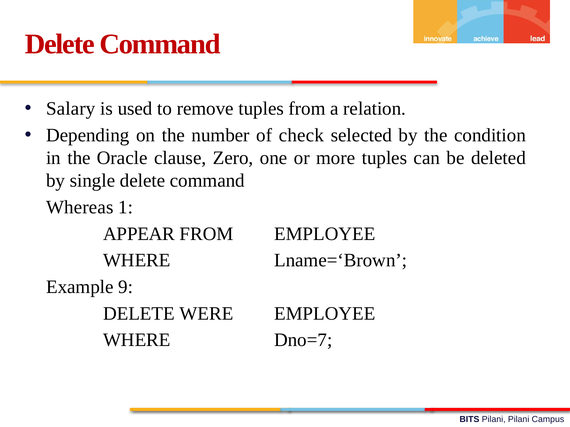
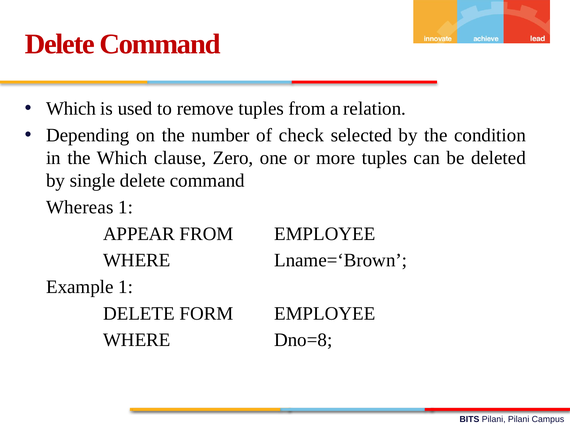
Salary: Salary -> Which (71, 109)
the Oracle: Oracle -> Which (122, 158)
Example 9: 9 -> 1 (126, 287)
WERE: WERE -> FORM (206, 314)
Dno=7: Dno=7 -> Dno=8 (303, 340)
